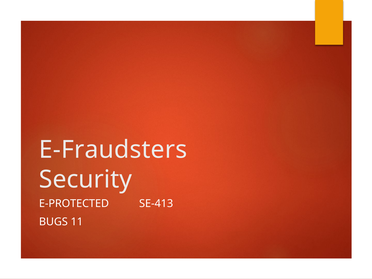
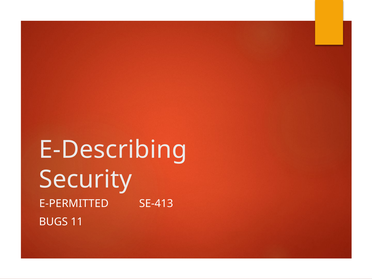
E-Fraudsters: E-Fraudsters -> E-Describing (113, 150)
E-PROTECTED: E-PROTECTED -> E-PERMITTED (74, 203)
